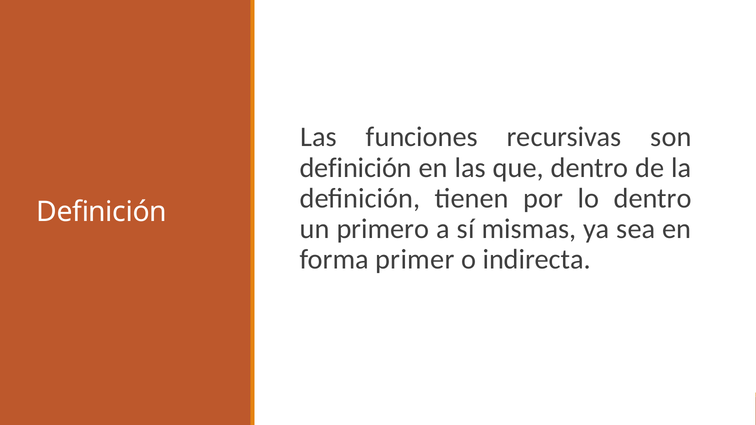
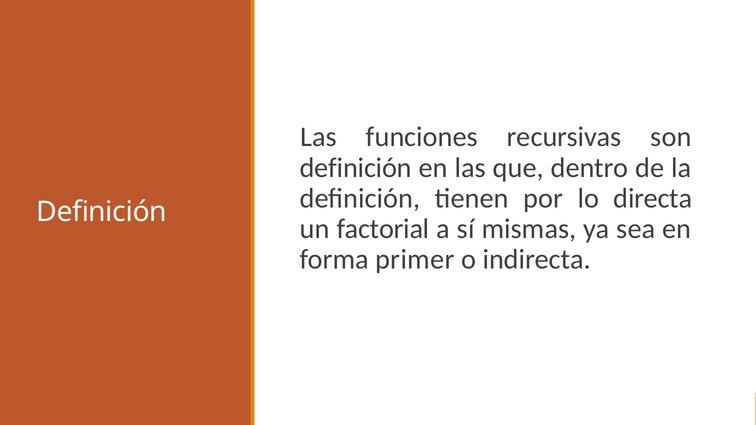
lo dentro: dentro -> directa (653, 198)
primero: primero -> factorial (383, 229)
